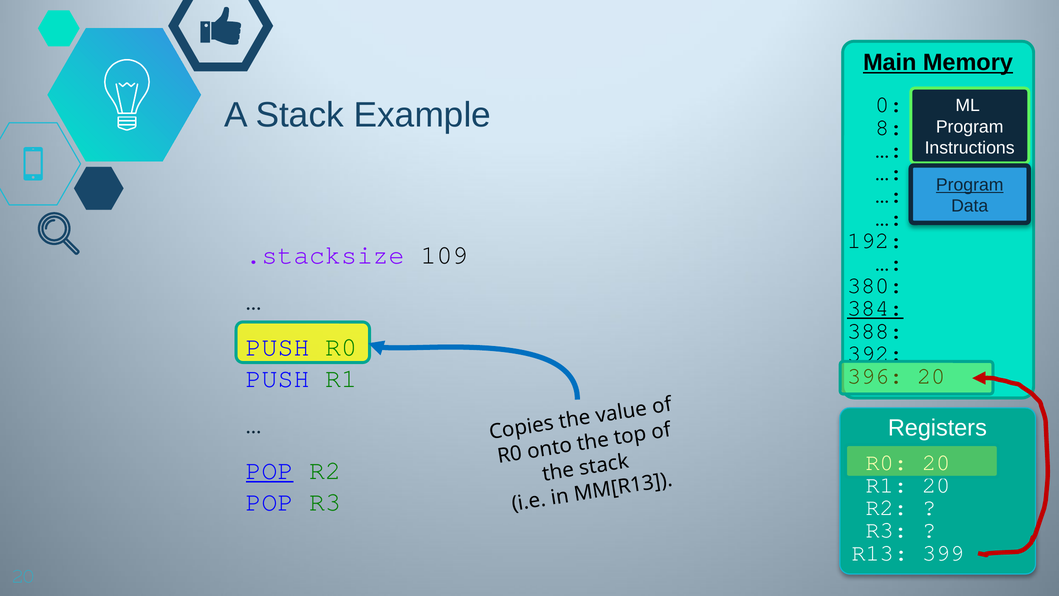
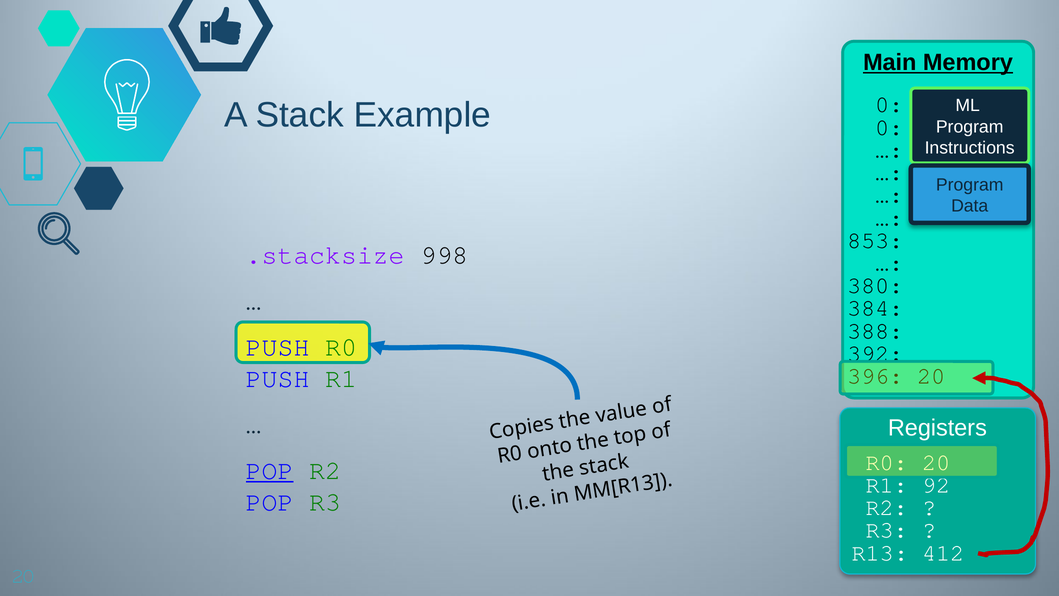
8: 8 -> 0 (889, 127)
Program underline: present -> none (970, 185)
192: 192 -> 853 (875, 240)
109: 109 -> 998 (444, 255)
384 underline: present -> none (875, 308)
R1 20: 20 -> 92 (936, 485)
399: 399 -> 412 (943, 553)
